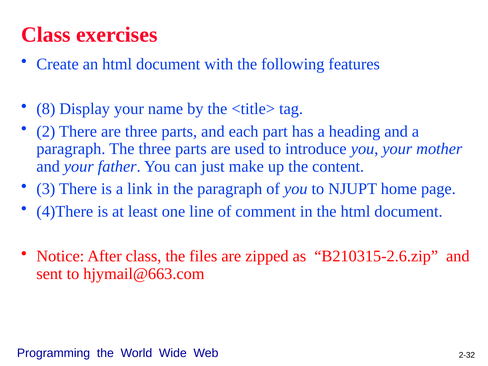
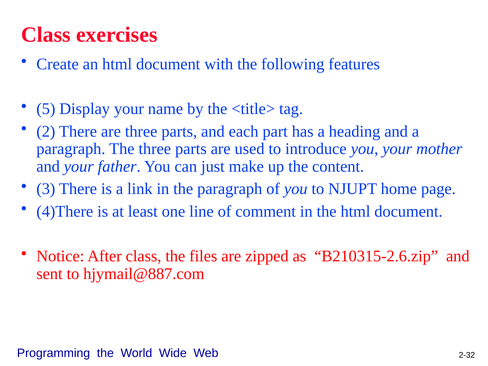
8: 8 -> 5 (46, 109)
hjymail@663.com: hjymail@663.com -> hjymail@887.com (144, 274)
